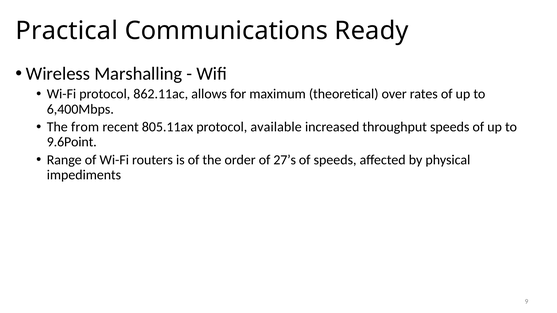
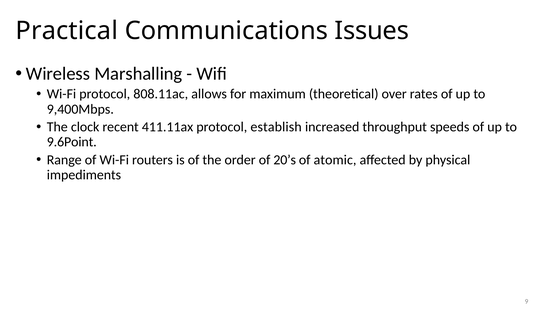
Ready: Ready -> Issues (372, 31)
862.11ac: 862.11ac -> 808.11ac (161, 94)
6,400Mbps: 6,400Mbps -> 9,400Mbps (80, 109)
from: from -> clock (85, 127)
805.11ax: 805.11ax -> 411.11ax (168, 127)
available: available -> establish (276, 127)
27’s: 27’s -> 20’s (285, 160)
of speeds: speeds -> atomic (335, 160)
